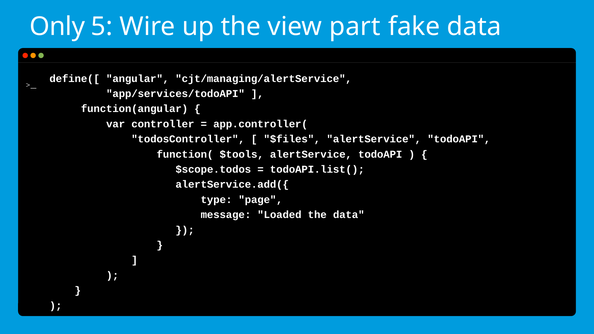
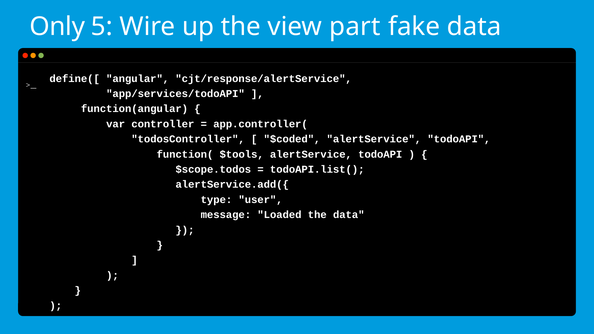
cjt/managing/alertService: cjt/managing/alertService -> cjt/response/alertService (264, 79)
$files: $files -> $coded (292, 139)
page: page -> user (261, 200)
